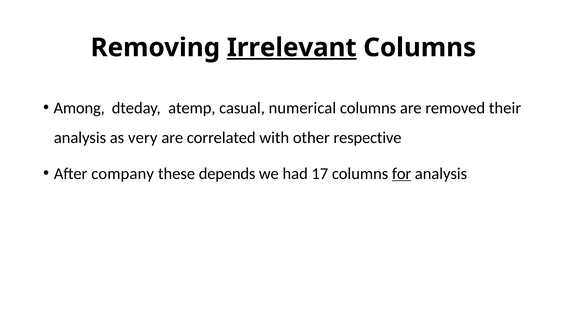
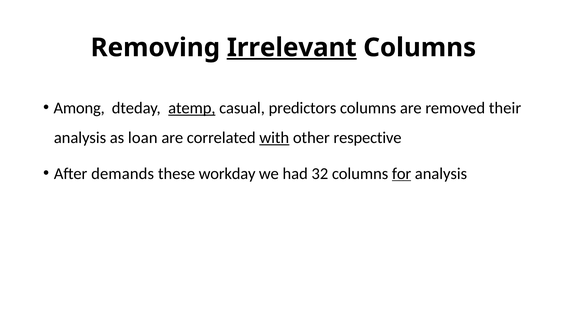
atemp underline: none -> present (192, 108)
numerical: numerical -> predictors (302, 108)
very: very -> loan (143, 138)
with underline: none -> present (274, 138)
company: company -> demands (123, 174)
depends: depends -> workday (227, 174)
17: 17 -> 32 (320, 174)
